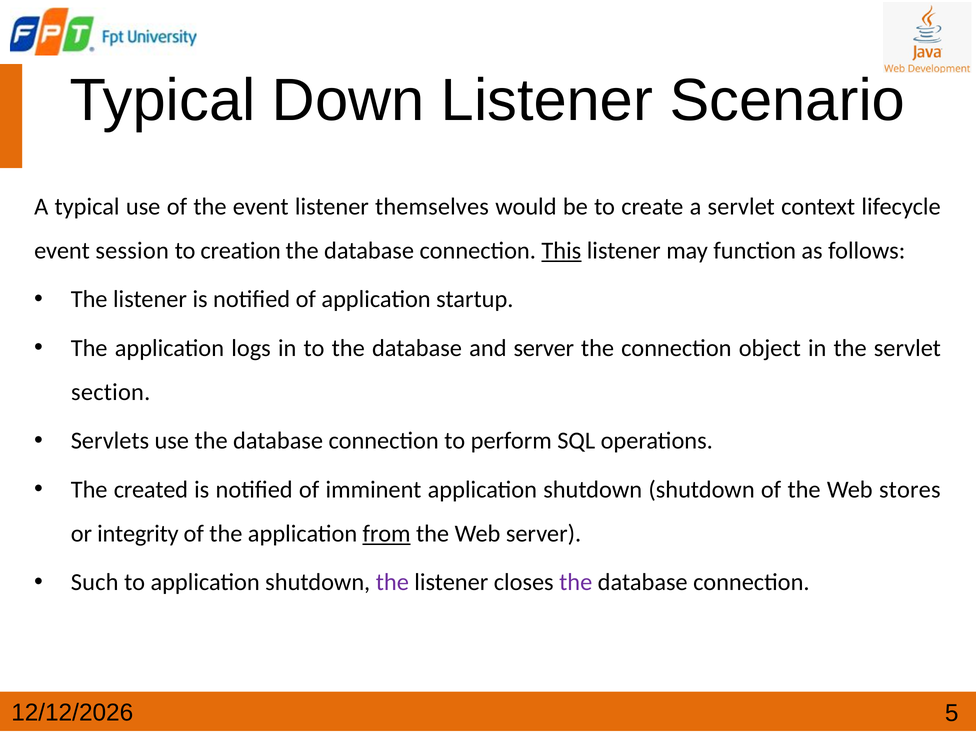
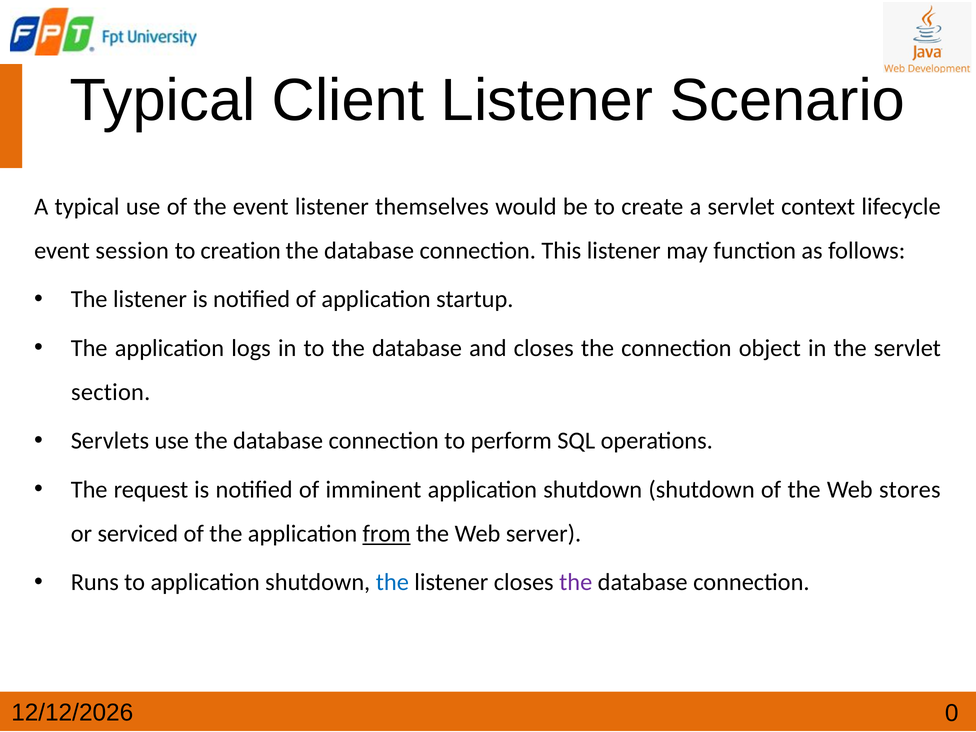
Down: Down -> Client (348, 101)
This underline: present -> none (561, 251)
and server: server -> closes (544, 348)
created: created -> request (151, 490)
integrity: integrity -> serviced (138, 534)
Such: Such -> Runs (95, 582)
the colour: purple -> blue (392, 582)
5: 5 -> 0 (952, 713)
